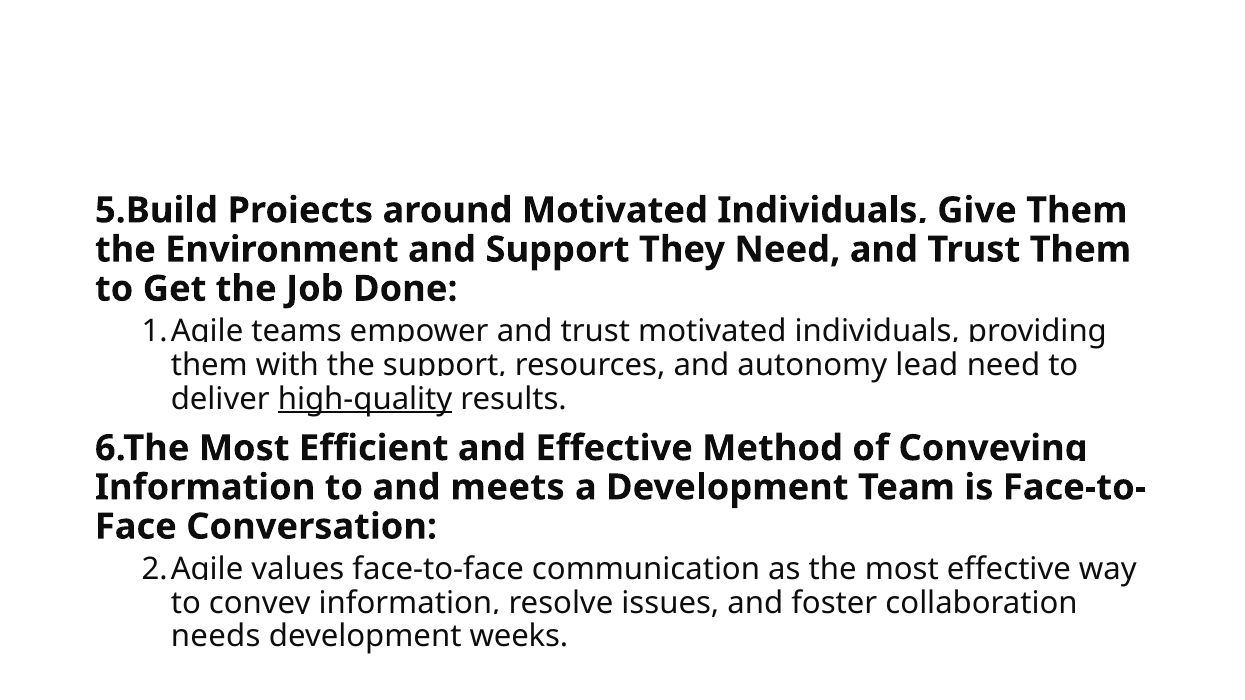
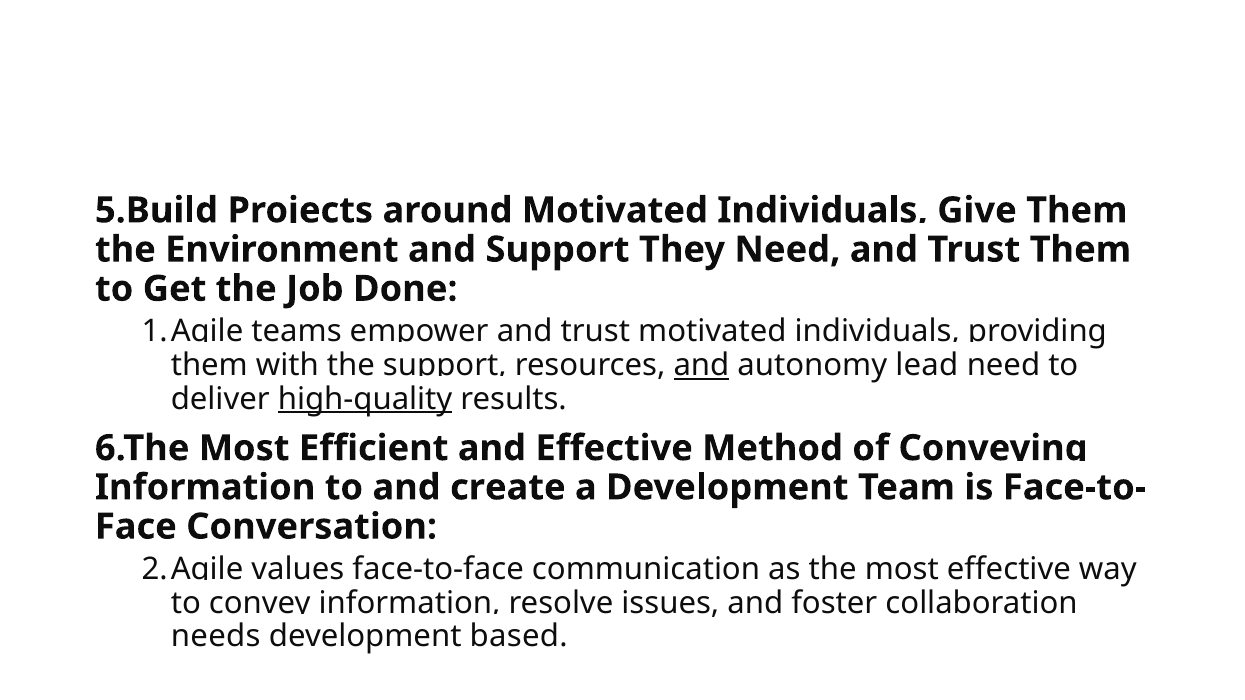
and underline: none -> present (701, 365)
meets: meets -> create (508, 488)
weeks: weeks -> based (519, 637)
